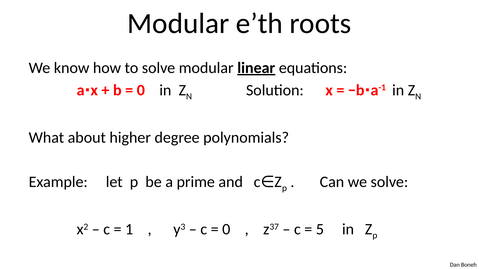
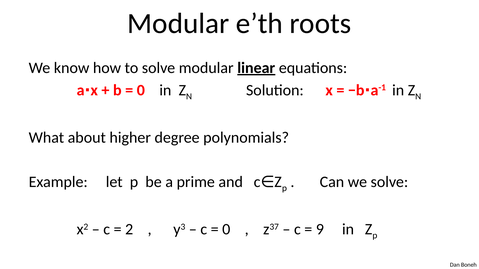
1: 1 -> 2 (129, 230)
5: 5 -> 9 (320, 230)
